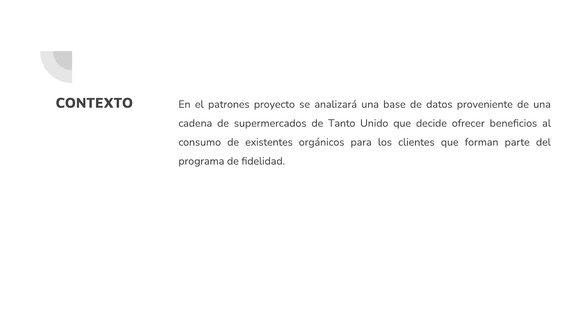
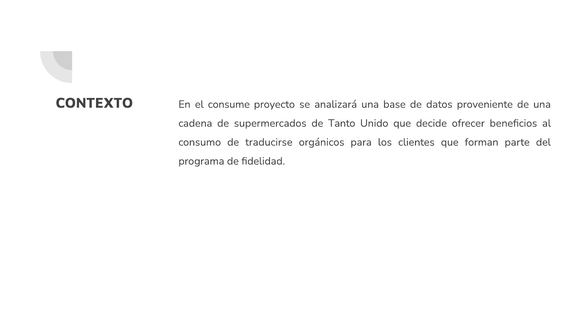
patrones: patrones -> consume (229, 105)
existentes: existentes -> traducirse (269, 142)
